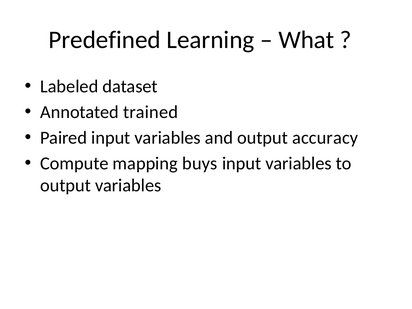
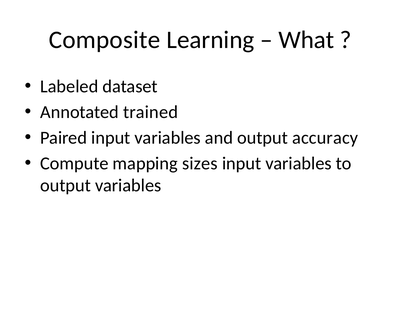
Predefined: Predefined -> Composite (105, 40)
buys: buys -> sizes (200, 163)
